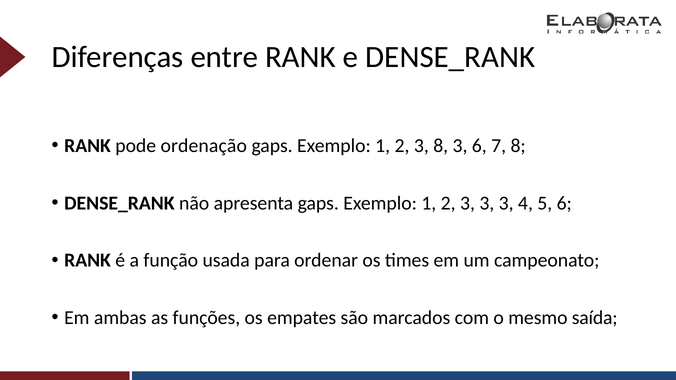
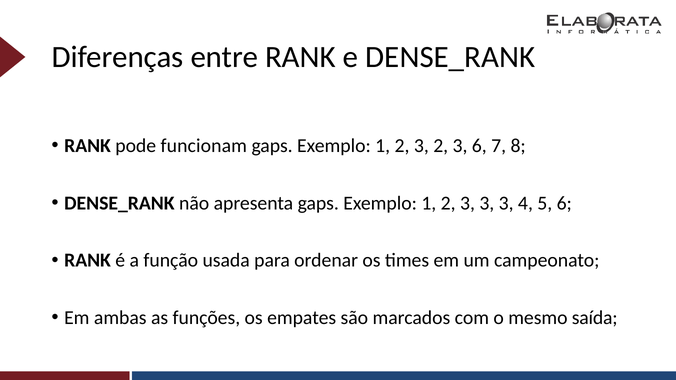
ordenação: ordenação -> funcionam (204, 146)
3 8: 8 -> 2 (441, 146)
